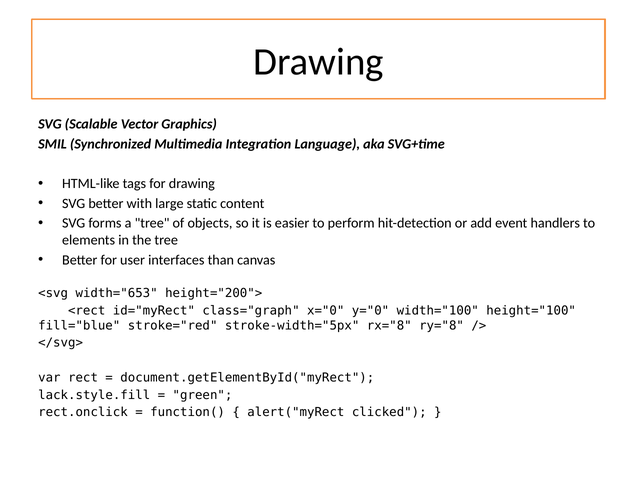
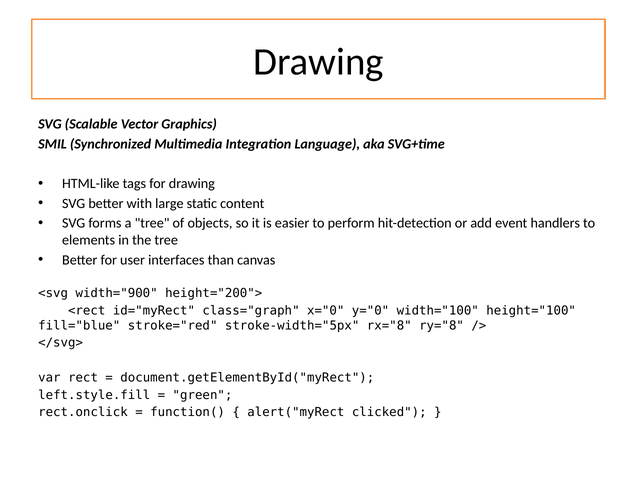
width="653: width="653 -> width="900 (117, 293)
lack.style.fill: lack.style.fill -> left.style.fill (94, 395)
